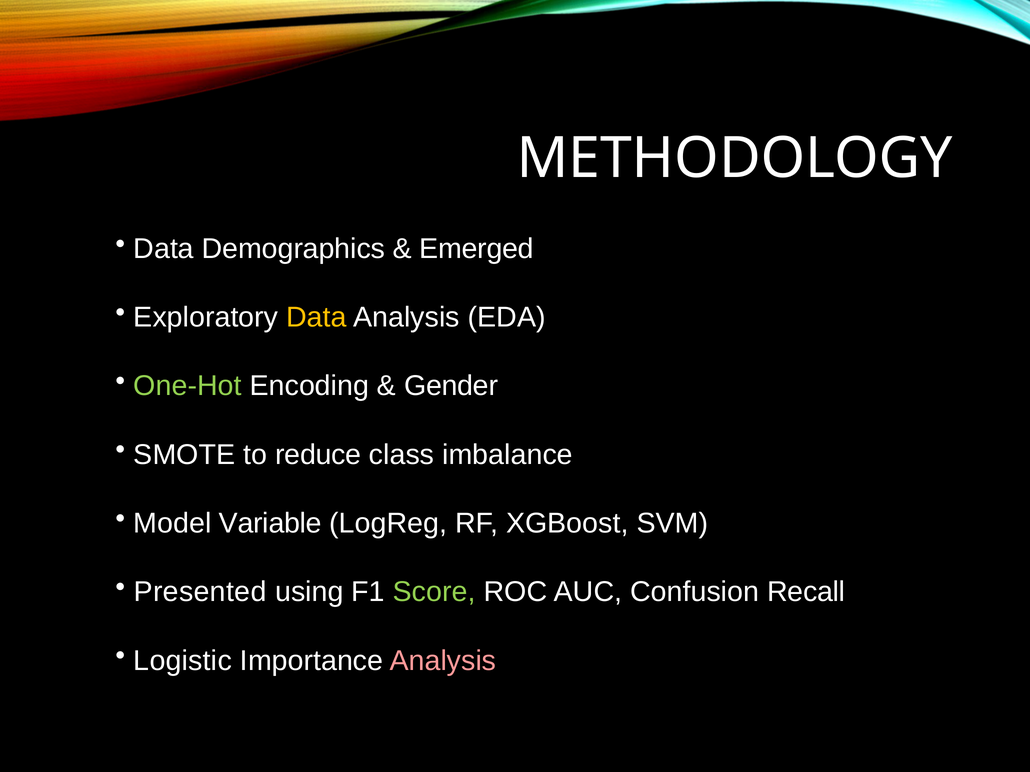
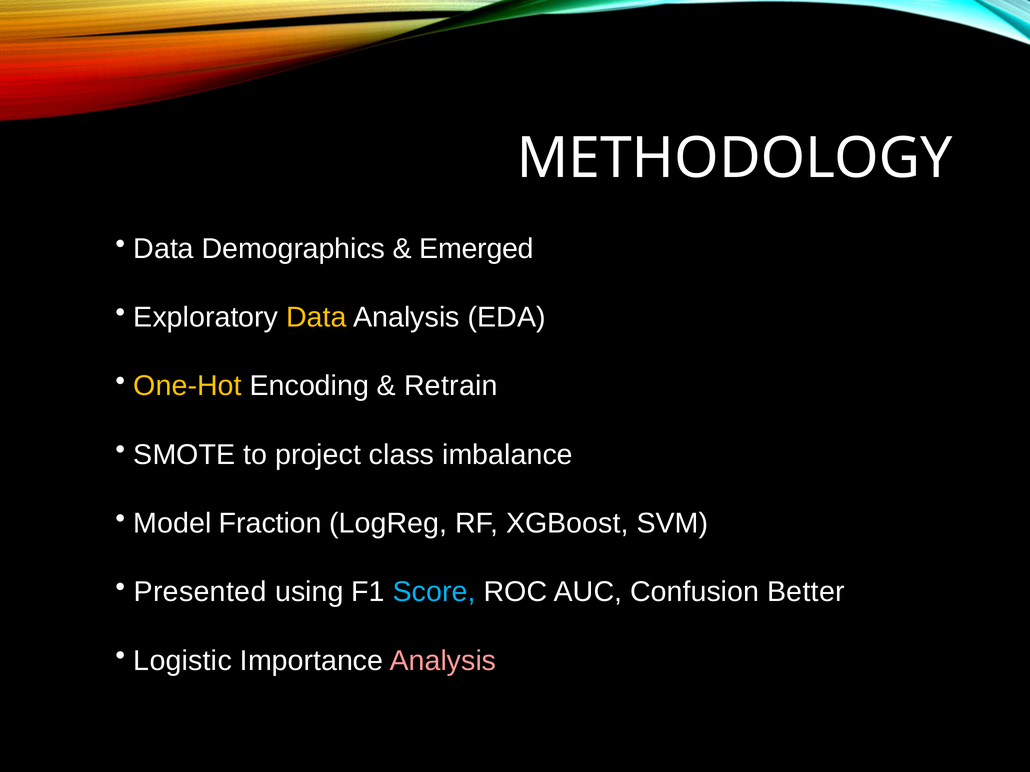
One-Hot colour: light green -> yellow (188, 386)
Gender: Gender -> Retrain (451, 386)
reduce: reduce -> project (318, 455)
Variable: Variable -> Fraction (270, 524)
Score colour: light green -> light blue (434, 592)
Recall: Recall -> Better (806, 592)
